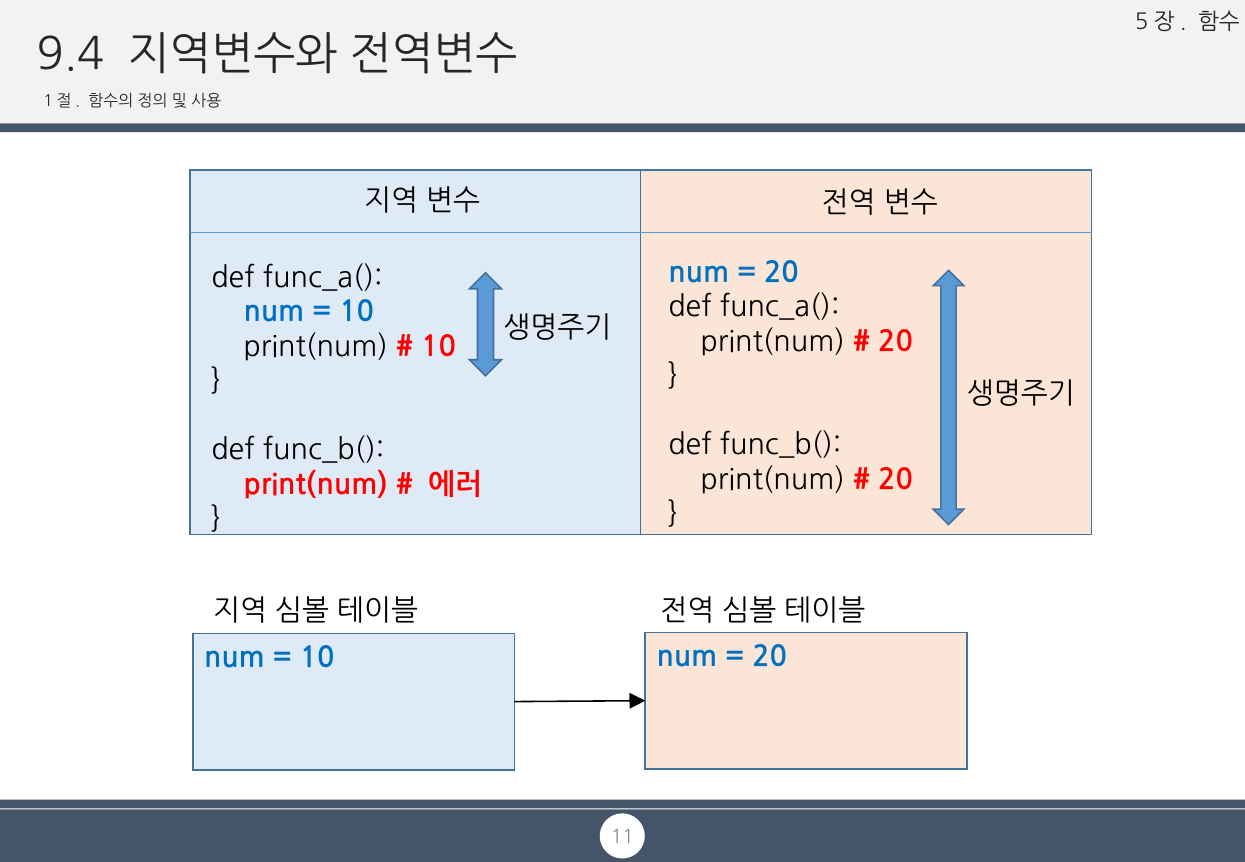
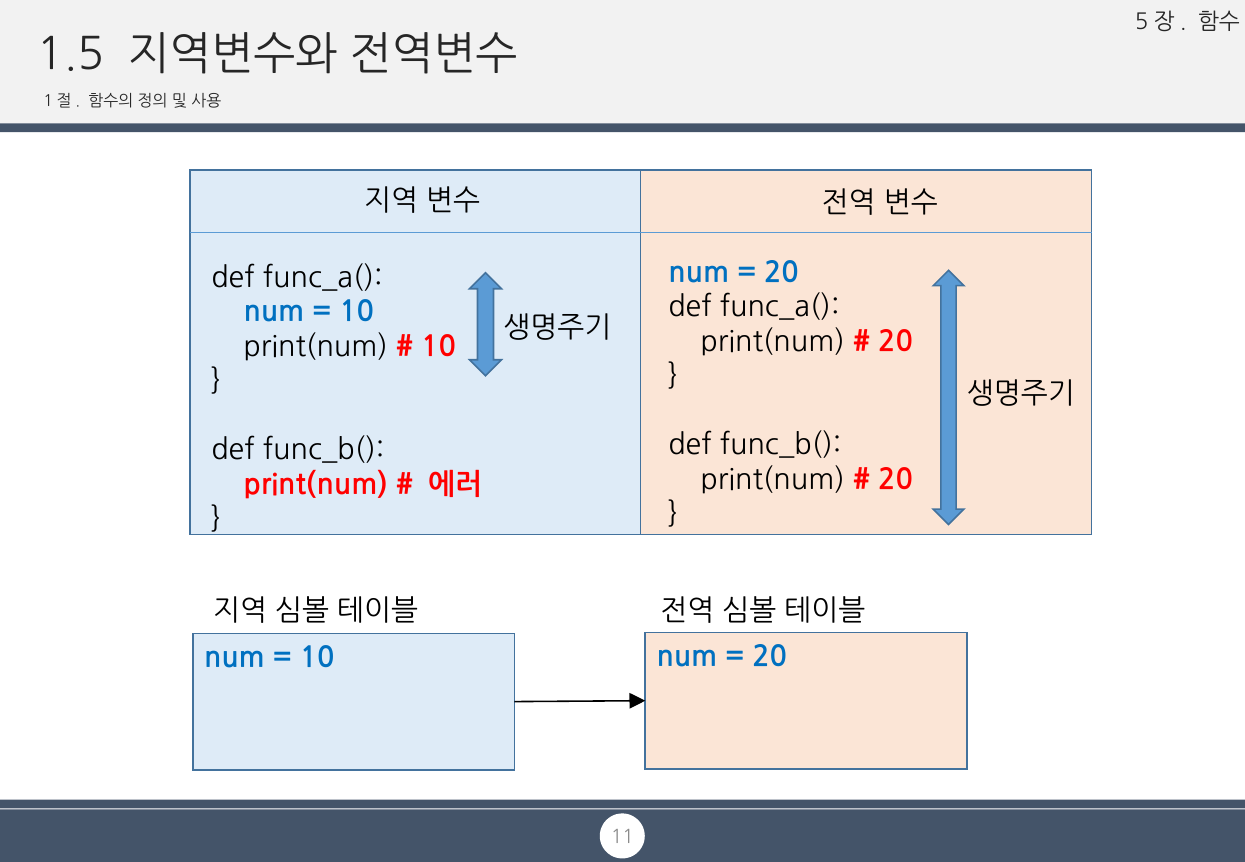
9.4: 9.4 -> 1.5 (71, 55)
